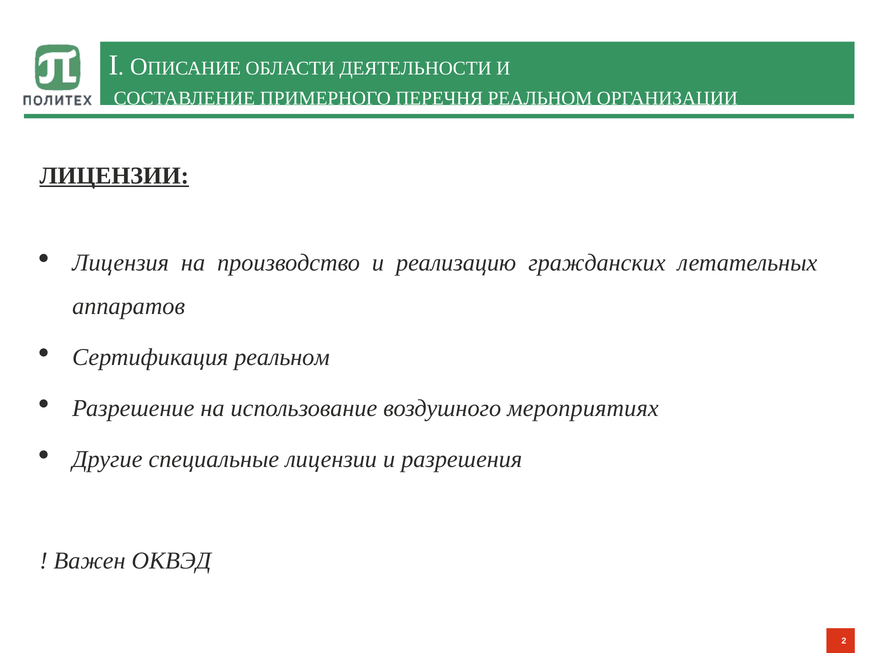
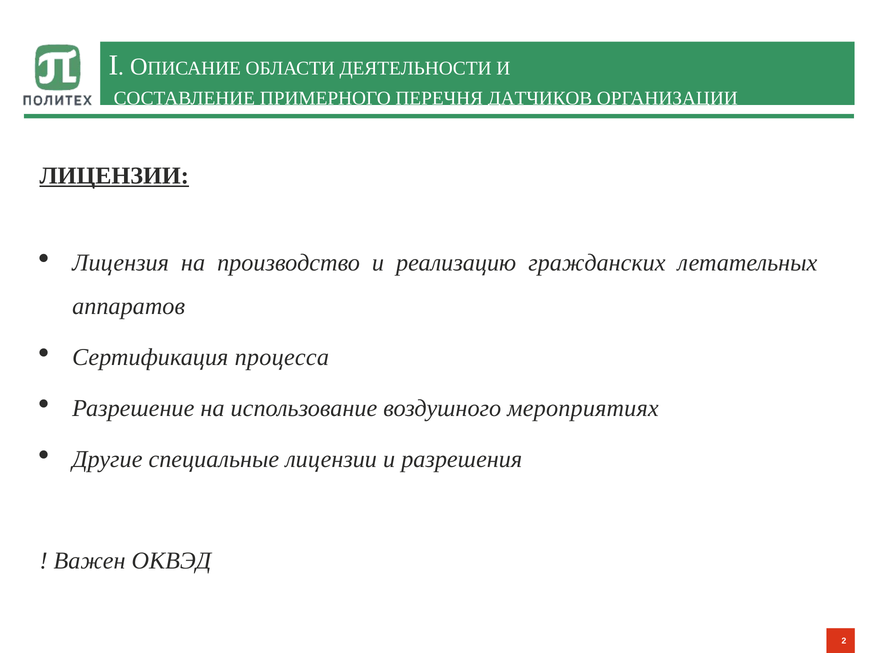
ПЕРЕЧНЯ РЕАЛЬНОМ: РЕАЛЬНОМ -> ДАТЧИКОВ (540, 98)
Сертификация реальном: реальном -> процесса (282, 357)
